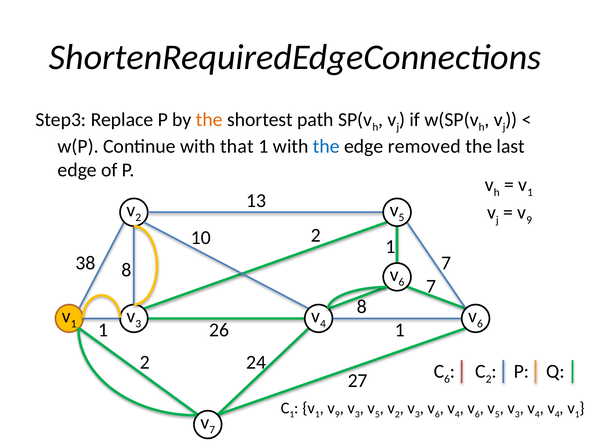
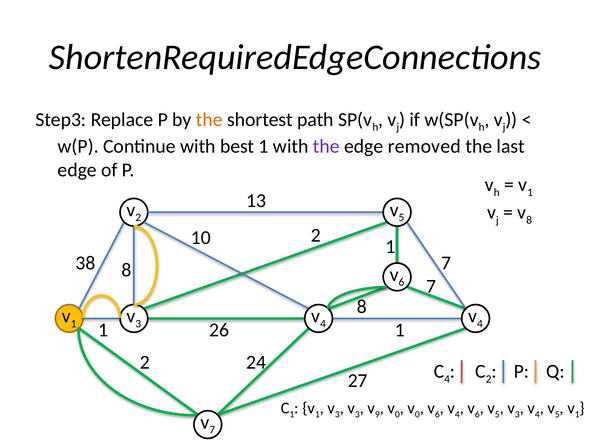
that: that -> best (237, 146)
the colour: blue -> purple (326, 146)
9: 9 -> 8 (529, 220)
6: 6 -> 4 (480, 324)
6: 6 -> 4 (447, 379)
9: 9 -> 3 (337, 415)
5: 5 -> 9 (377, 415)
2: 2 -> 0 (397, 415)
3: 3 -> 0 (417, 415)
4: 4 -> 5 (557, 415)
